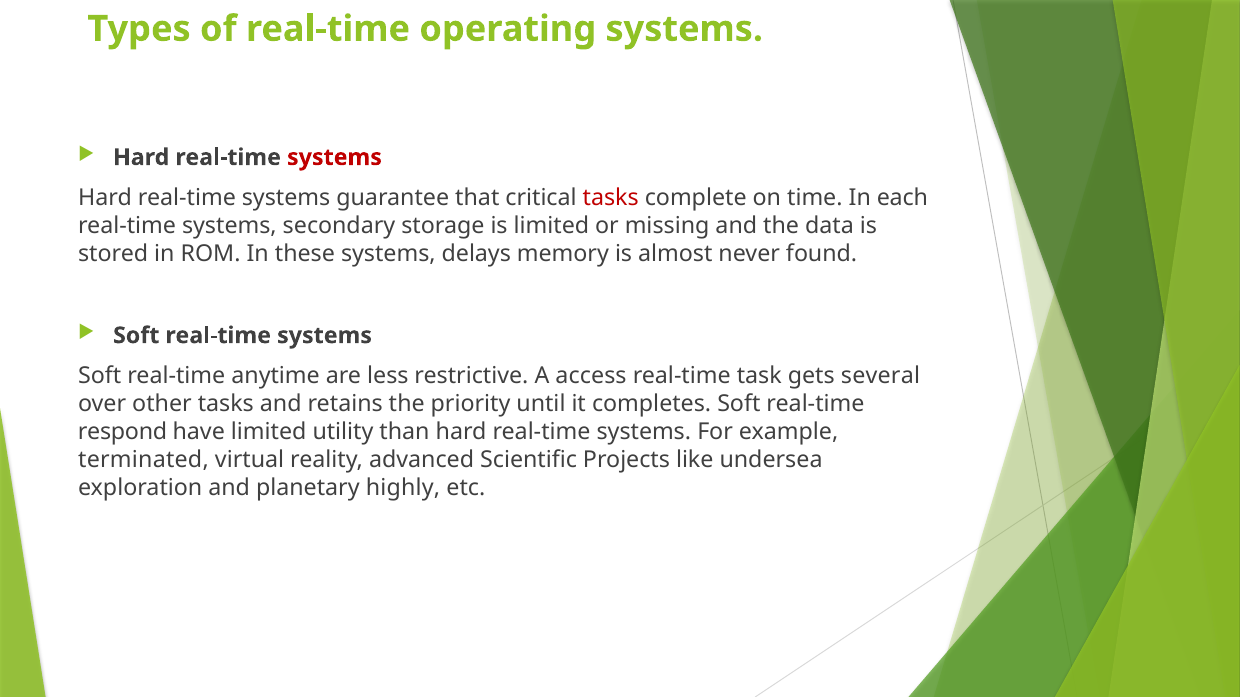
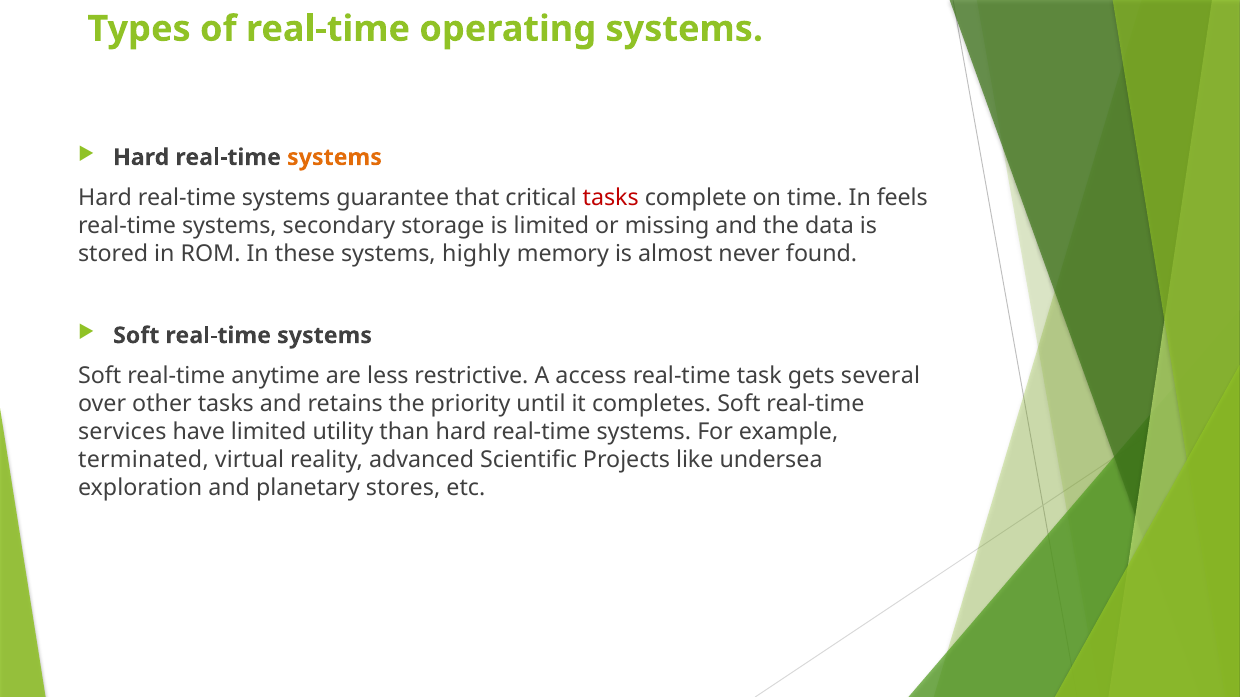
systems colour: red -> orange (334, 157)
each: each -> feels (902, 198)
delays: delays -> highly (476, 254)
respond: respond -> services (122, 432)
highly: highly -> stores (403, 488)
